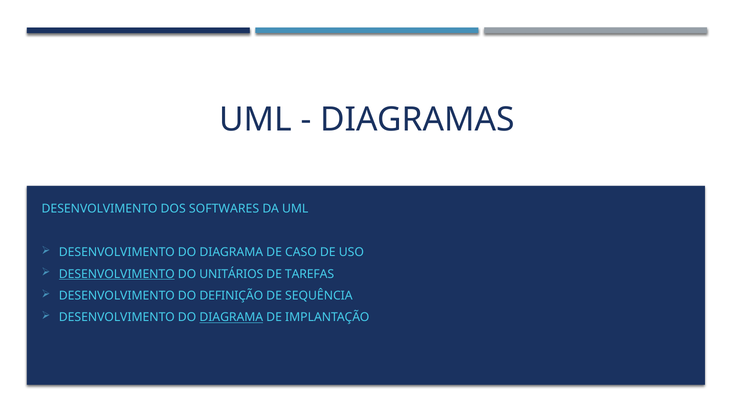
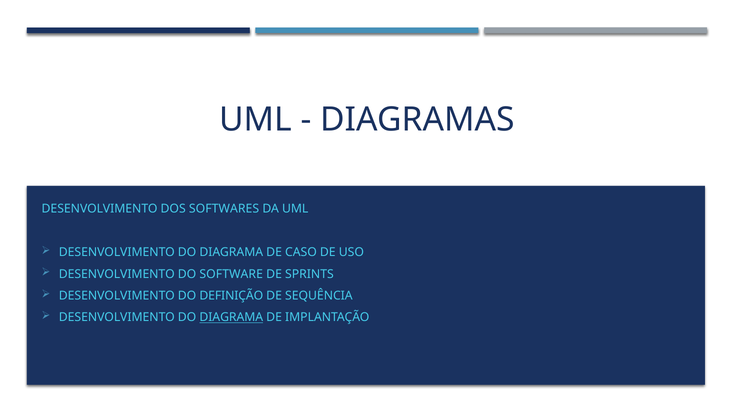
DESENVOLVIMENTO underline: present -> none (117, 274)
UNITÁRIOS: UNITÁRIOS -> SOFTWARE (231, 274)
TAREFAS: TAREFAS -> SPRINTS (309, 274)
